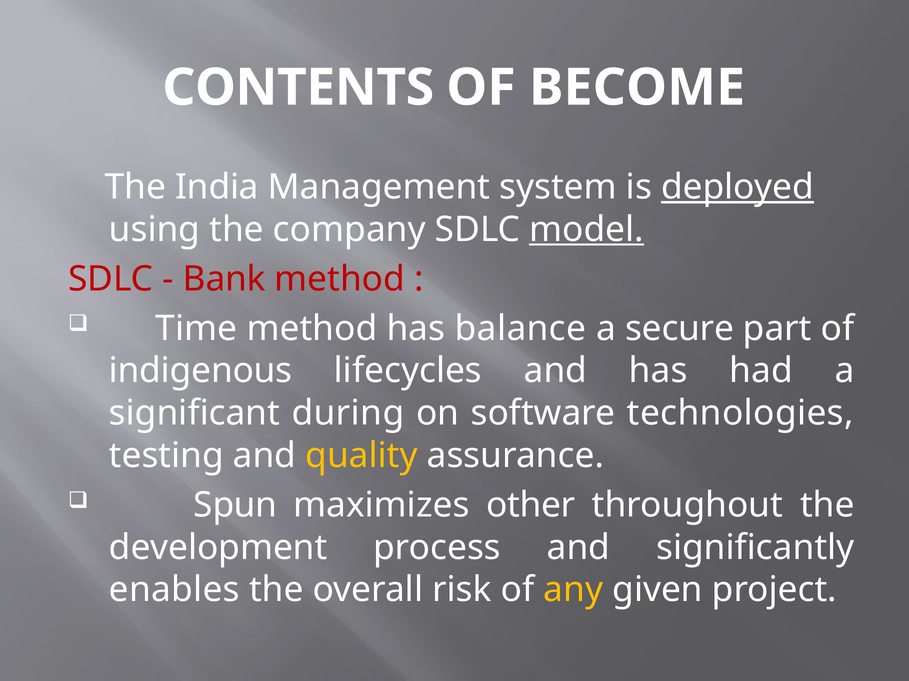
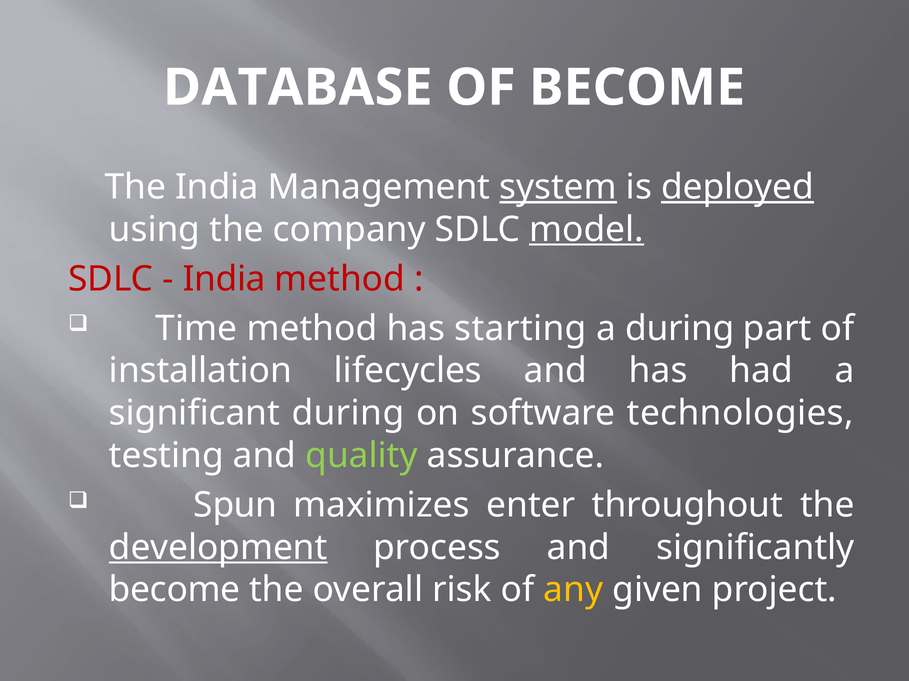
CONTENTS: CONTENTS -> DATABASE (298, 88)
system underline: none -> present (558, 187)
Bank: Bank -> India (224, 279)
balance: balance -> starting (521, 329)
a secure: secure -> during (680, 329)
indigenous: indigenous -> installation (201, 371)
quality colour: yellow -> light green (362, 456)
other: other -> enter (531, 506)
development underline: none -> present (218, 548)
enables: enables -> become (175, 590)
